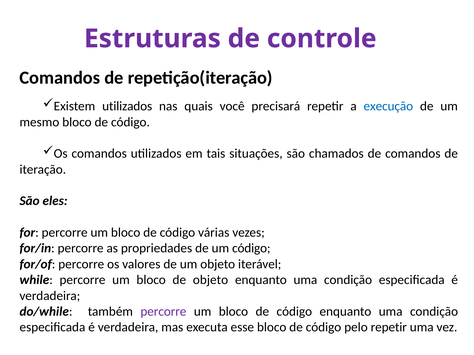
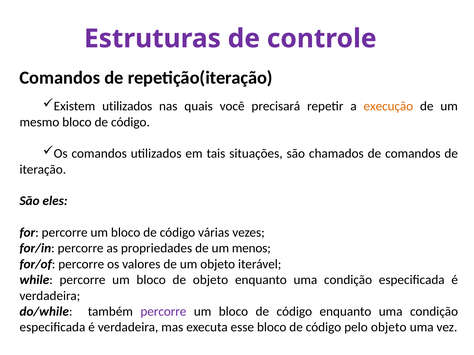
execução colour: blue -> orange (388, 106)
um código: código -> menos (251, 249)
pelo repetir: repetir -> objeto (389, 328)
